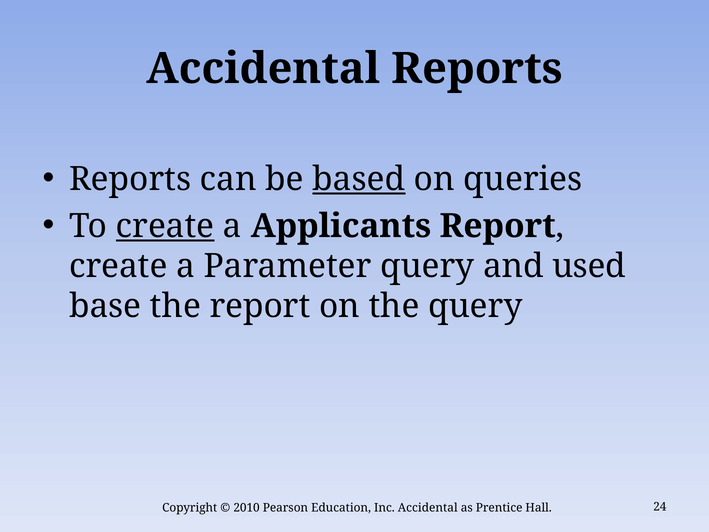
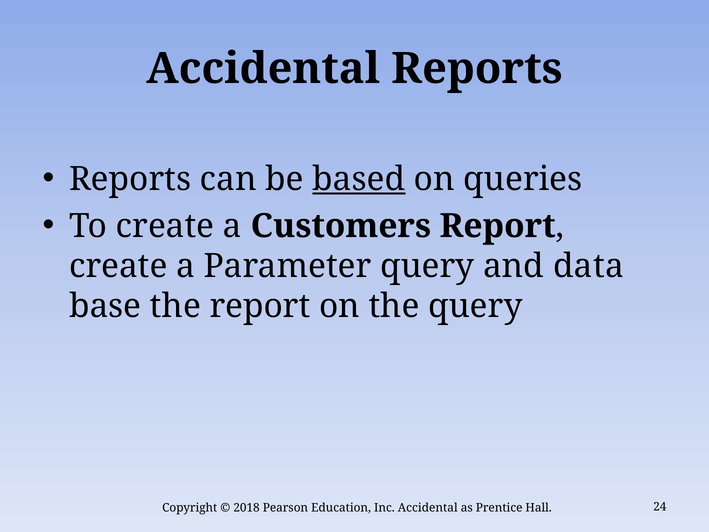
create underline: present -> none (165, 226)
Applicants: Applicants -> Customers (341, 226)
used: used -> data (589, 266)
2010: 2010 -> 2018 (247, 508)
